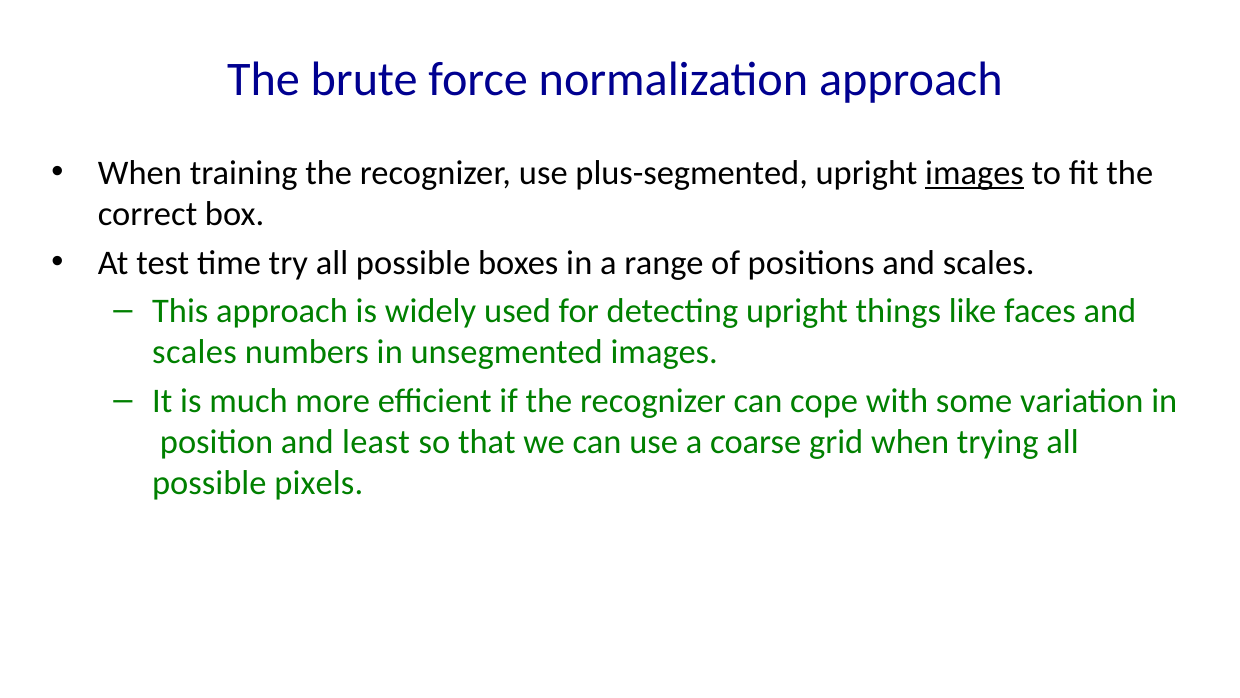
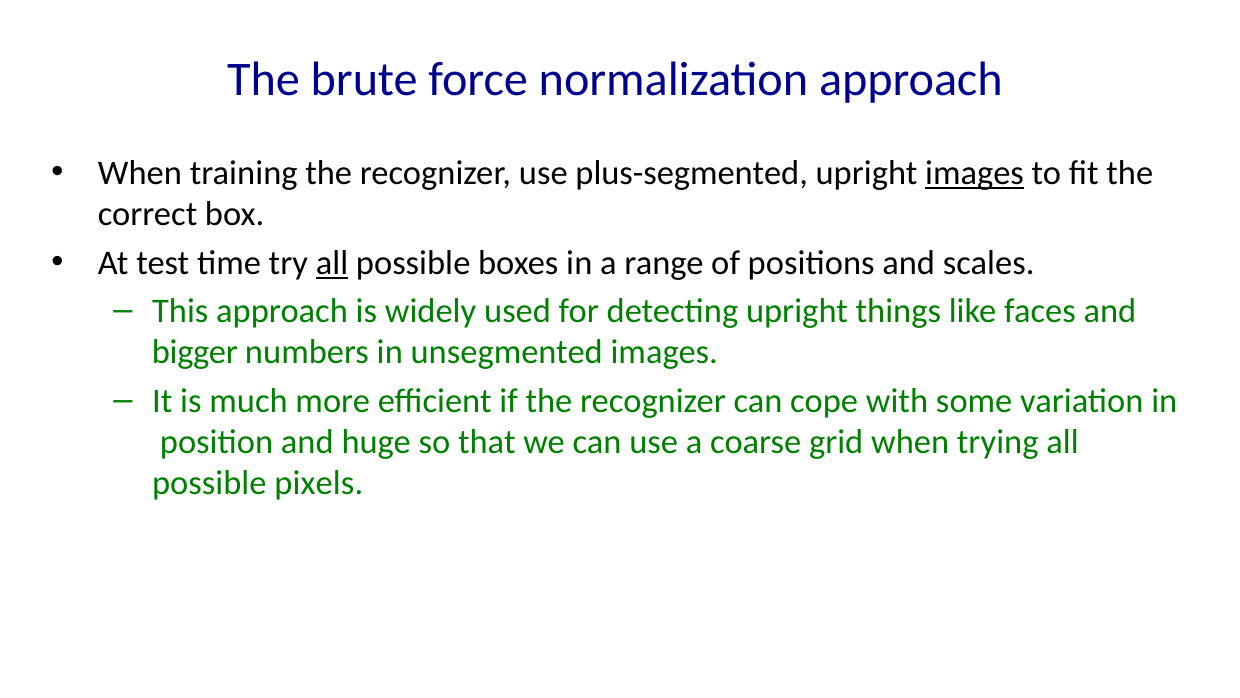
all underline: none -> present (332, 263)
scales: scales -> bigger (195, 352)
least: least -> huge (376, 442)
